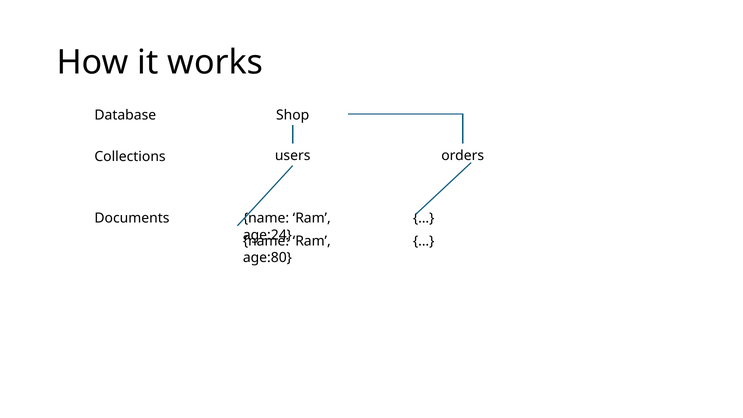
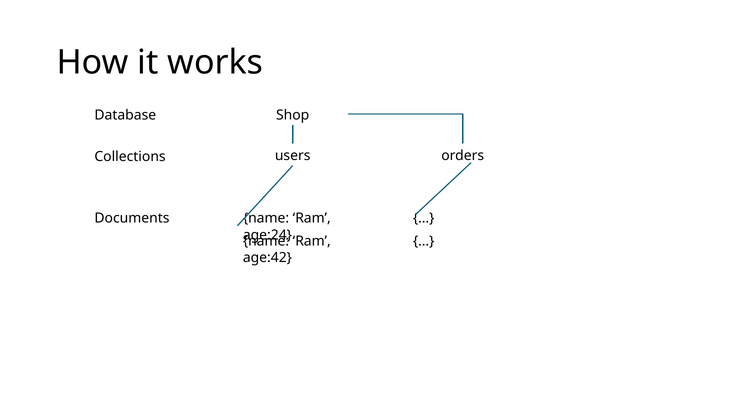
age:80: age:80 -> age:42 (267, 258)
